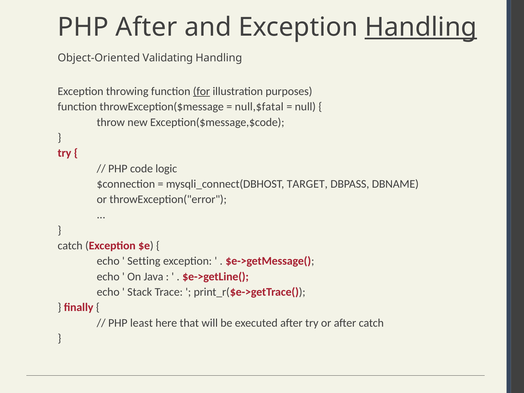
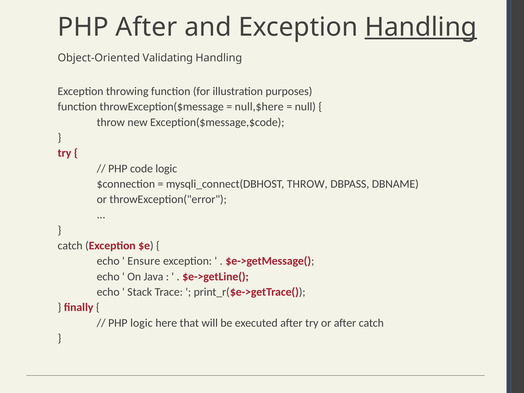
for underline: present -> none (201, 91)
null,$fatal: null,$fatal -> null,$here (259, 107)
mysqli_connect(DBHOST TARGET: TARGET -> THROW (307, 184)
Setting: Setting -> Ensure (144, 261)
PHP least: least -> logic (141, 323)
